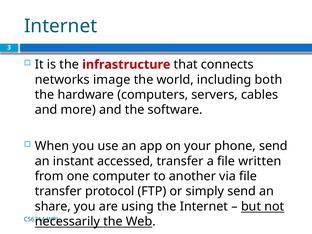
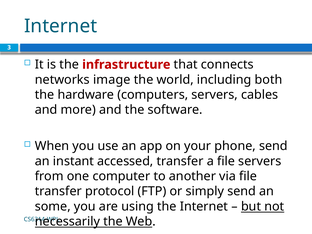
file written: written -> servers (260, 161)
share: share -> some (53, 206)
